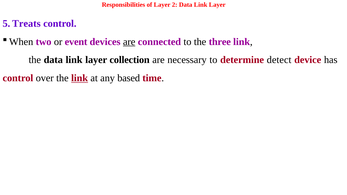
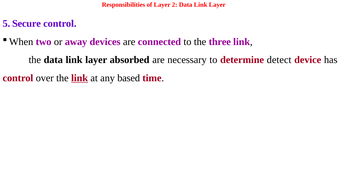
Treats: Treats -> Secure (26, 23)
event: event -> away (76, 42)
are underline: present -> none (129, 42)
collection: collection -> absorbed (130, 60)
